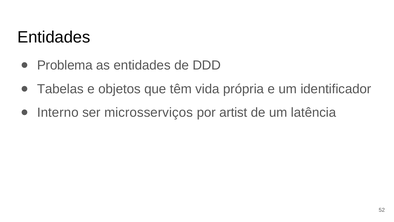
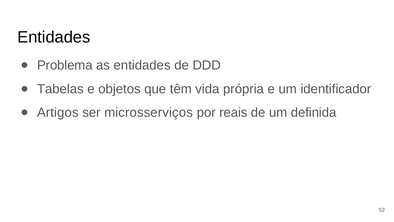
Interno: Interno -> Artigos (58, 112)
artist: artist -> reais (233, 112)
latência: latência -> definida (314, 112)
